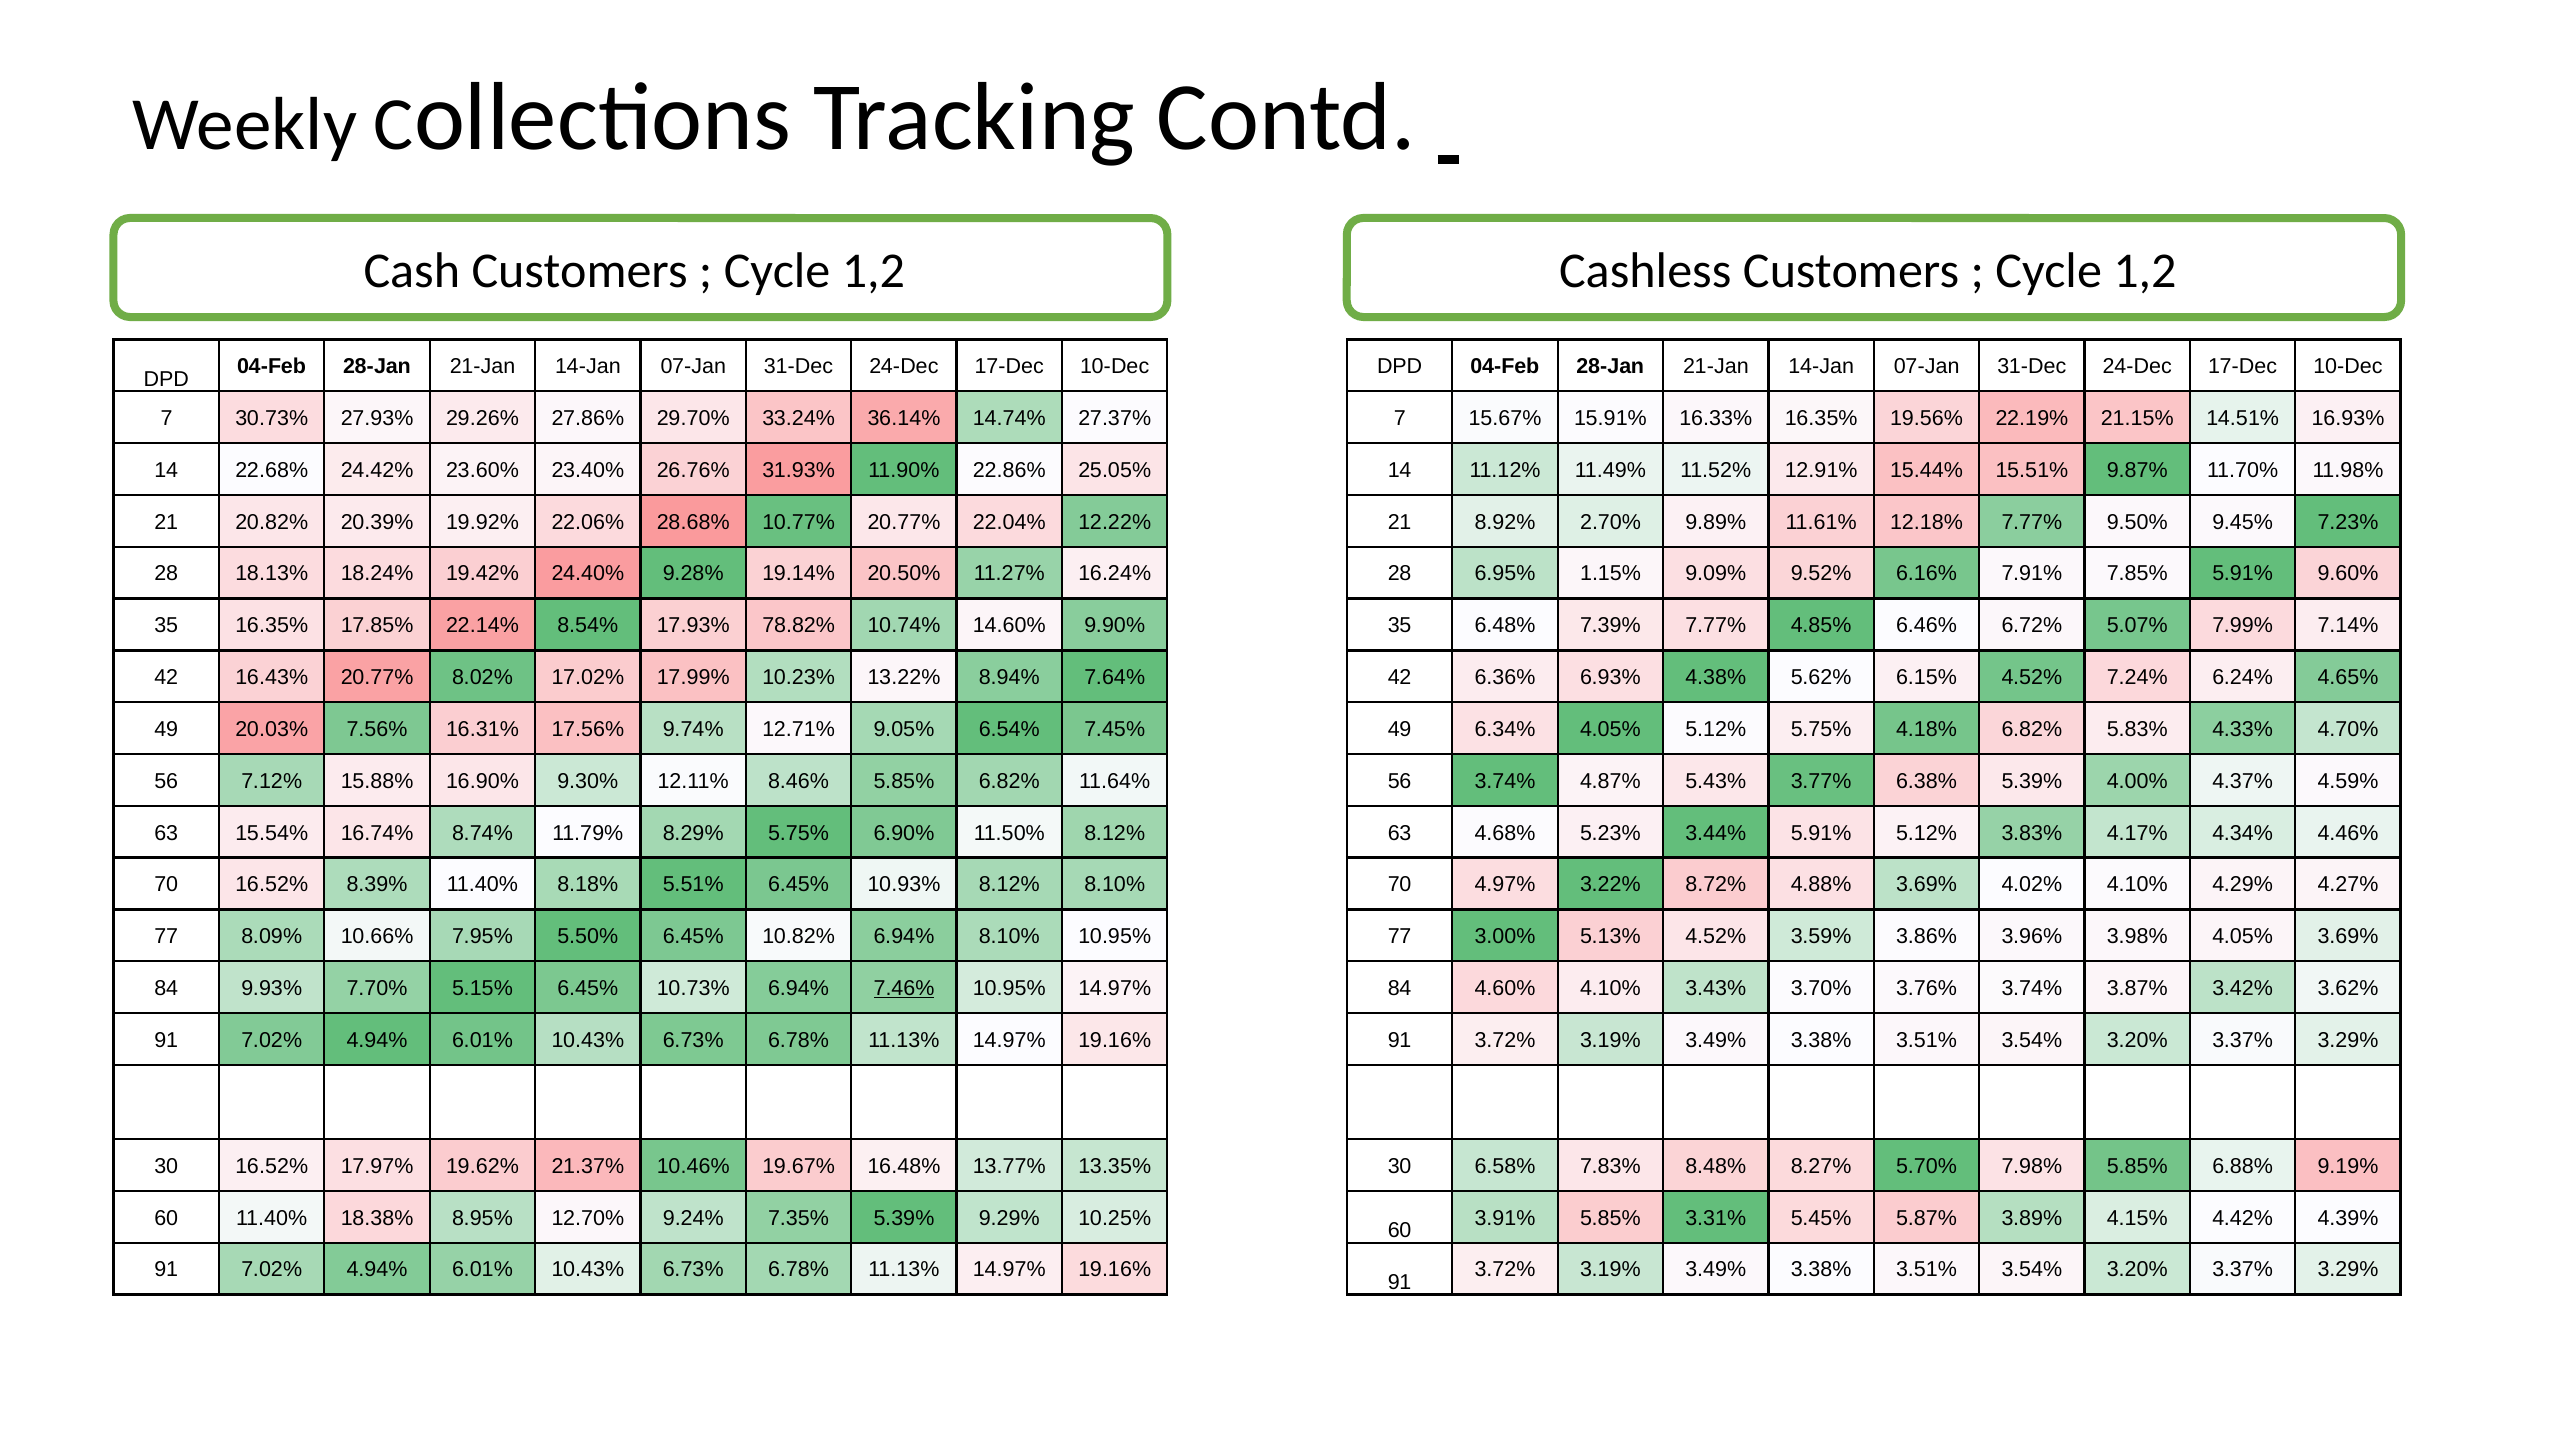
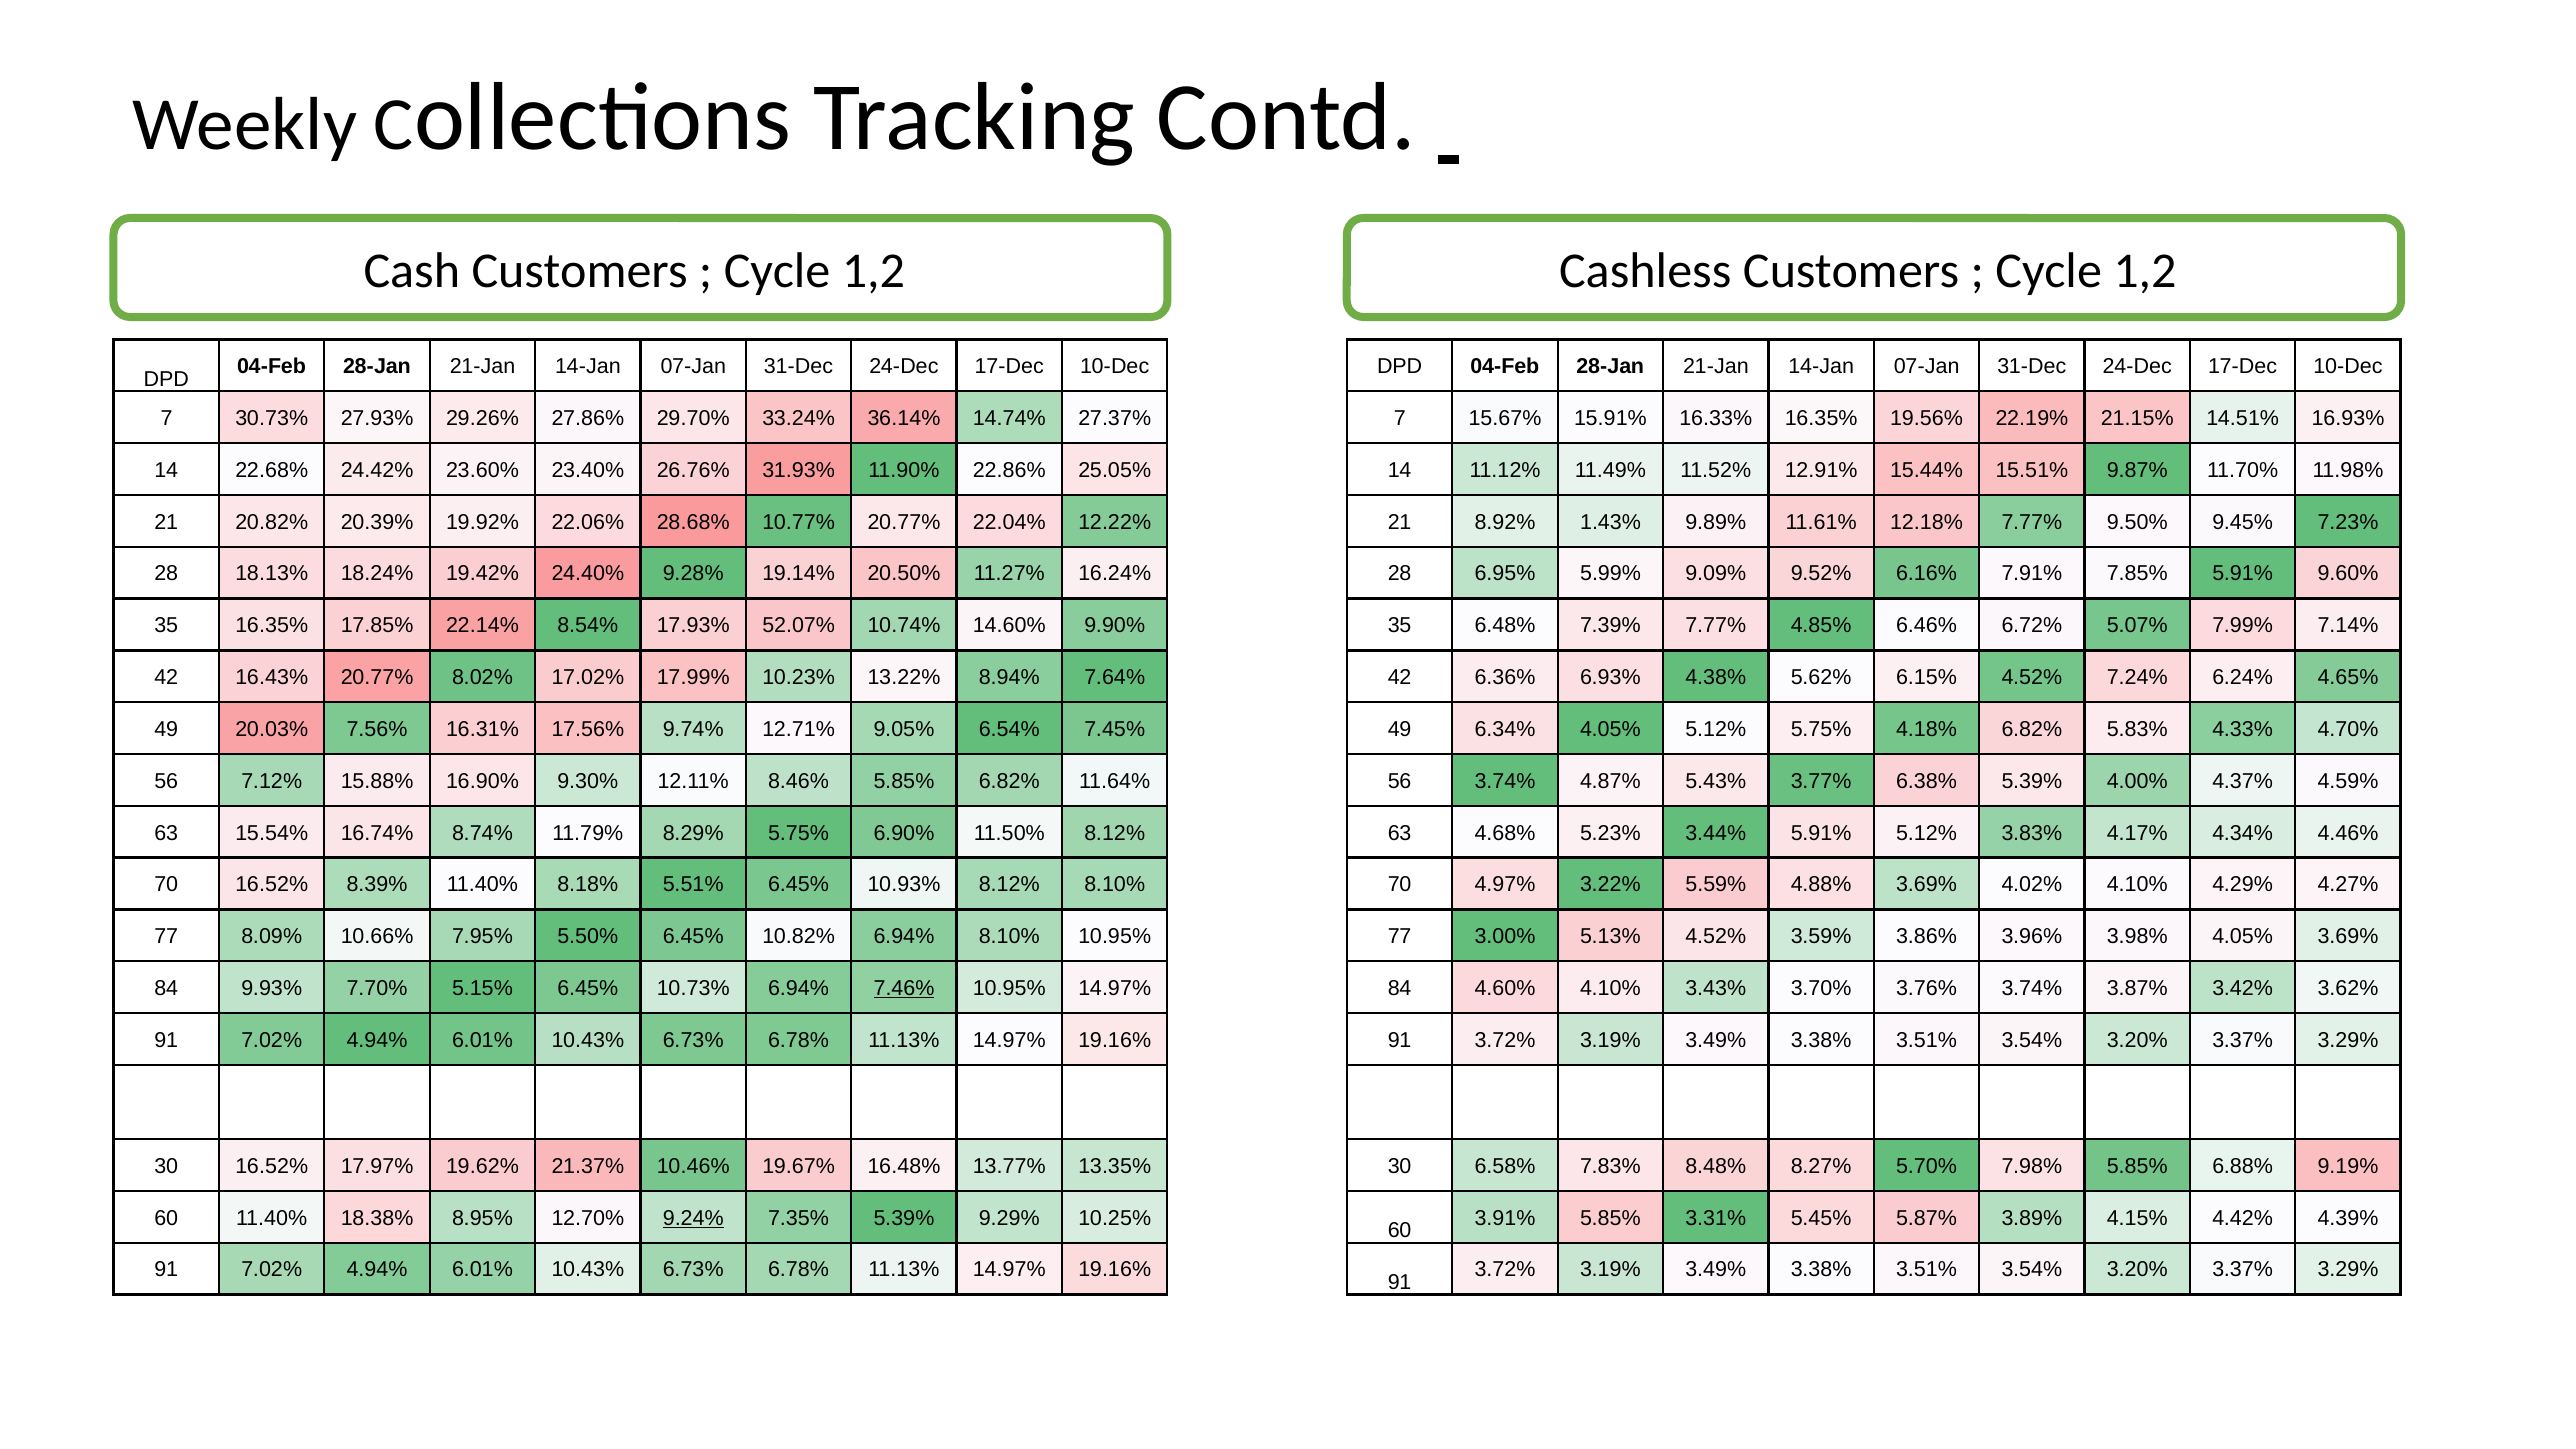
2.70%: 2.70% -> 1.43% (1610, 522)
1.15%: 1.15% -> 5.99% (1610, 574)
78.82%: 78.82% -> 52.07% (799, 626)
8.72%: 8.72% -> 5.59% (1716, 885)
9.24% underline: none -> present (693, 1218)
